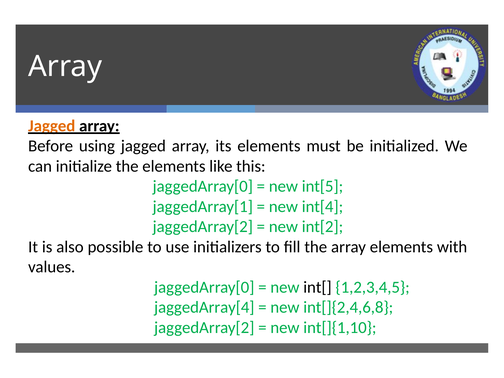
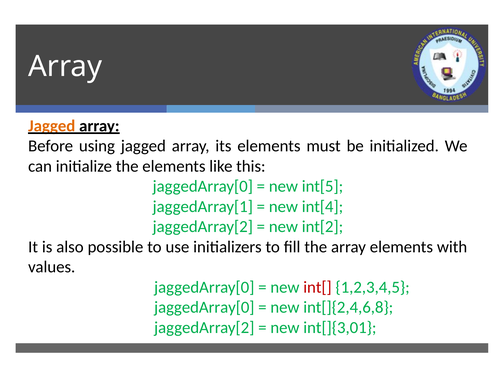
int[ colour: black -> red (317, 287)
jaggedArray[4: jaggedArray[4 -> jaggedArray[0 (204, 307)
int[]{1,10: int[]{1,10 -> int[]{3,01 (340, 328)
